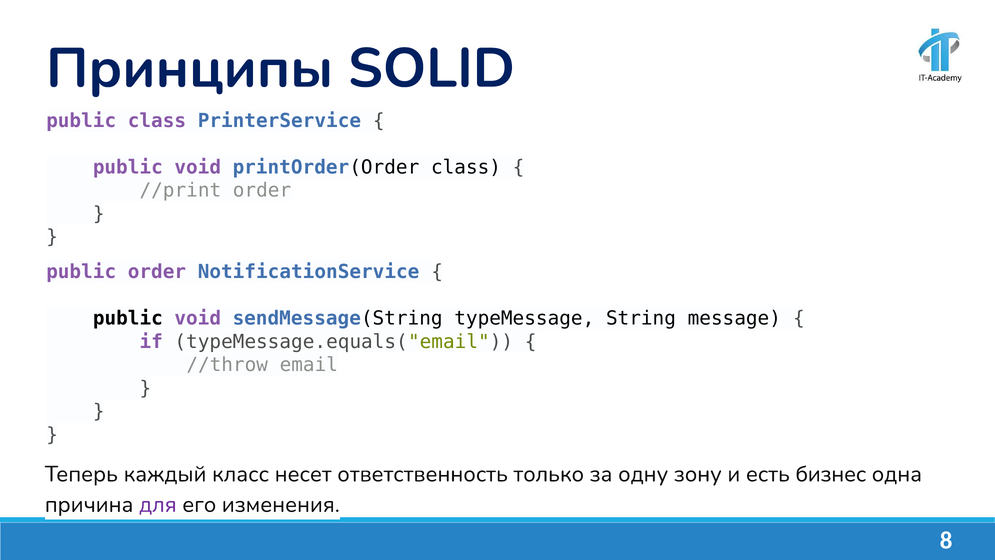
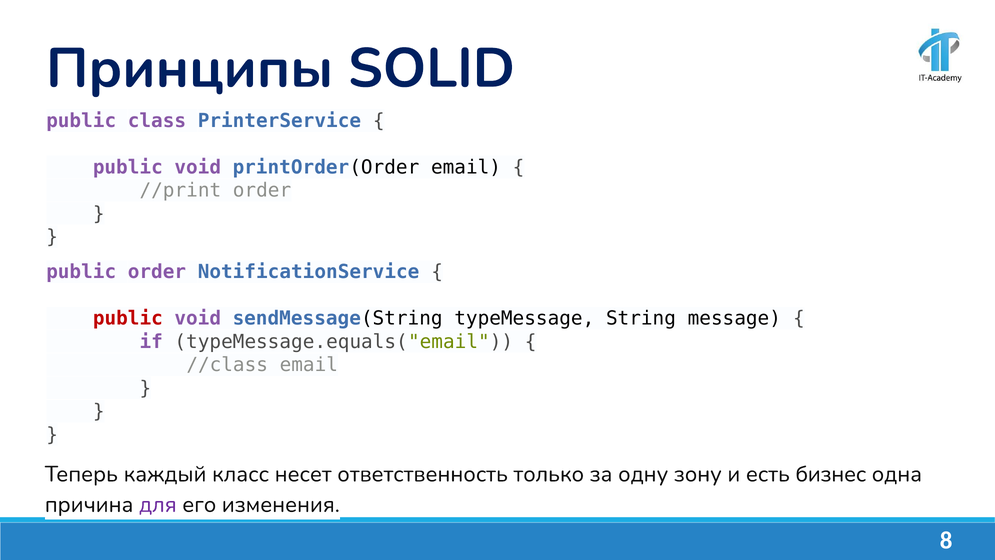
printOrder(Order class: class -> email (466, 167)
public colour: black -> red (128, 318)
//throw: //throw -> //class (227, 365)
